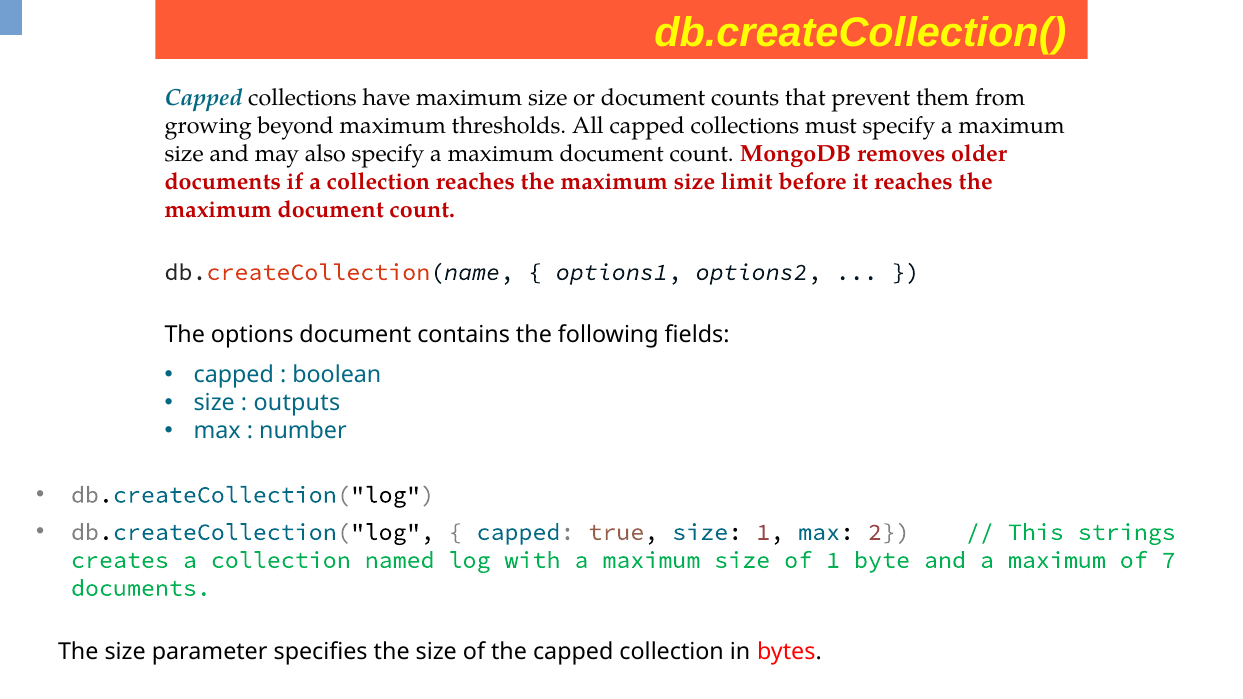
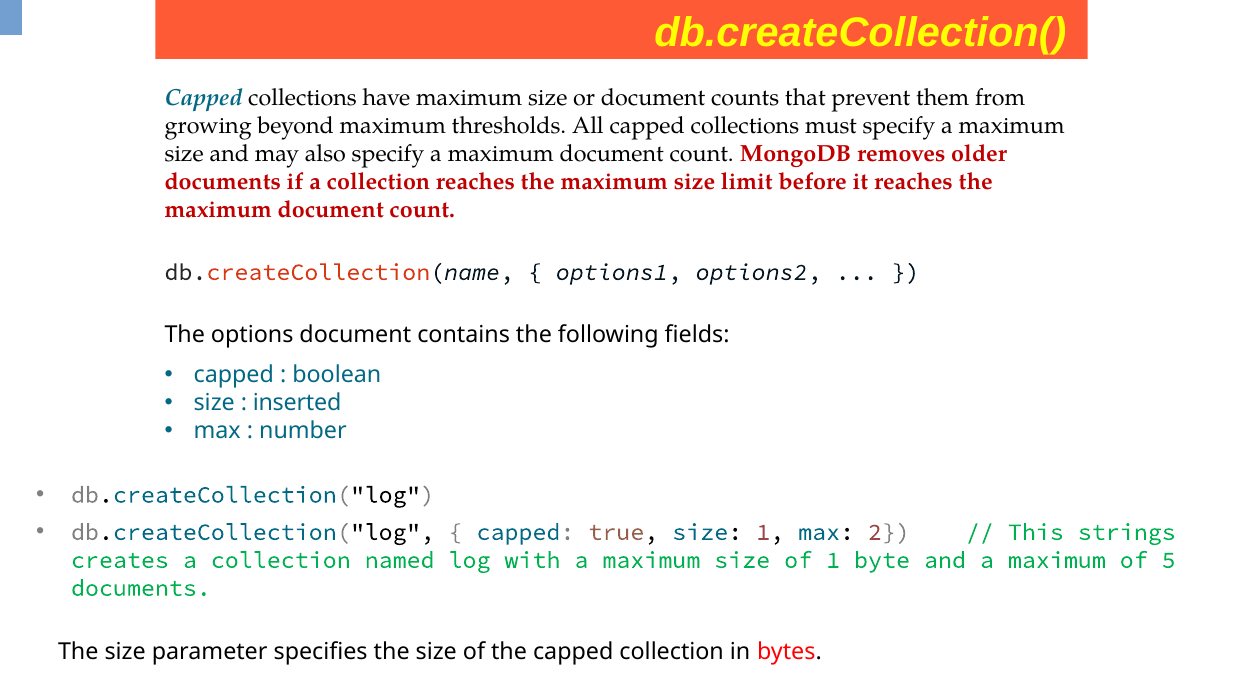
outputs: outputs -> inserted (297, 403)
7: 7 -> 5 (1169, 560)
